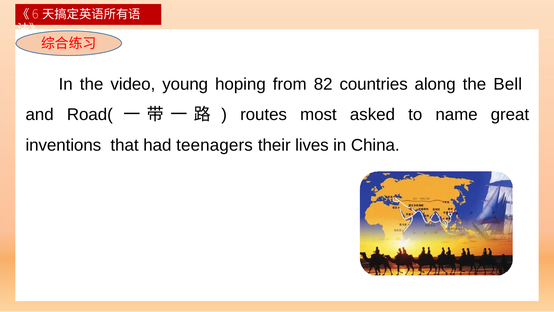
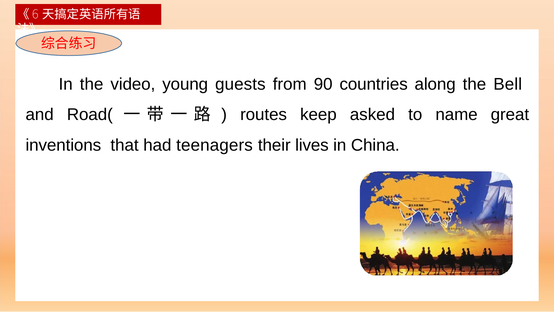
hoping: hoping -> guests (240, 84)
82: 82 -> 90 (323, 84)
most: most -> keep (318, 115)
